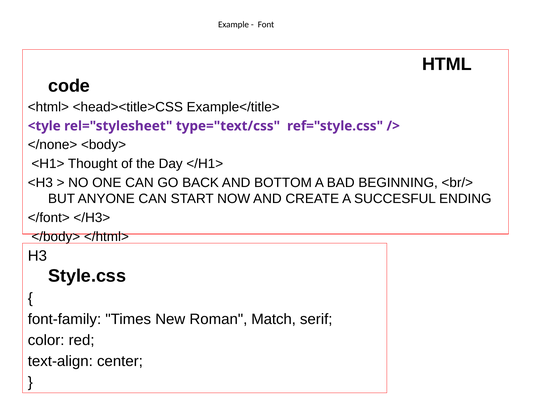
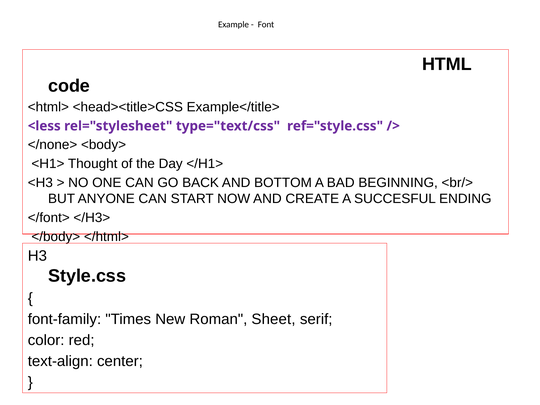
<tyle: <tyle -> <less (44, 126)
Match: Match -> Sheet (273, 319)
